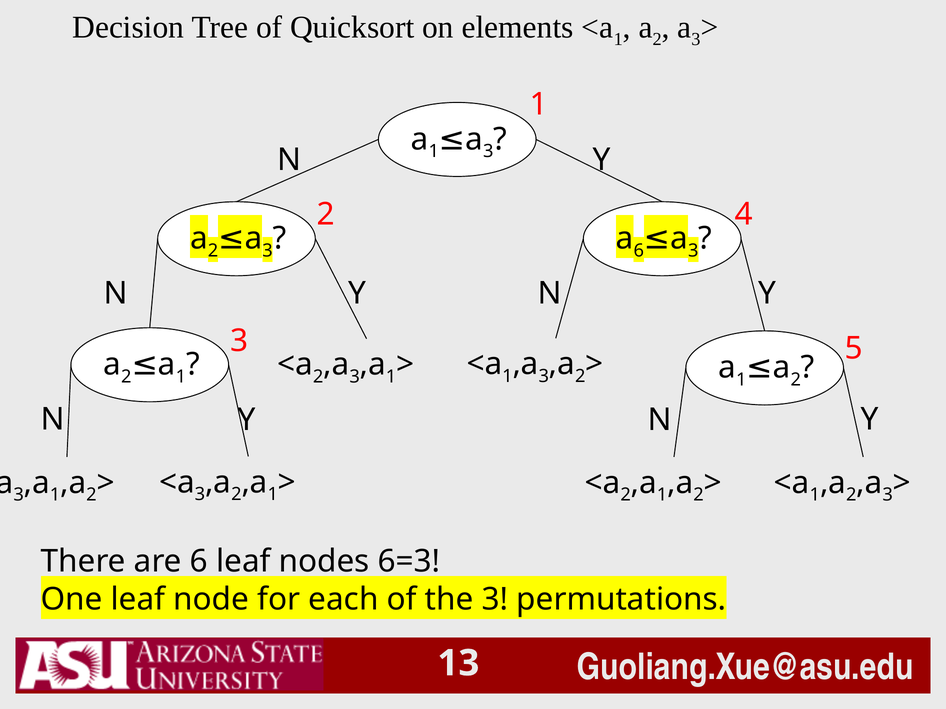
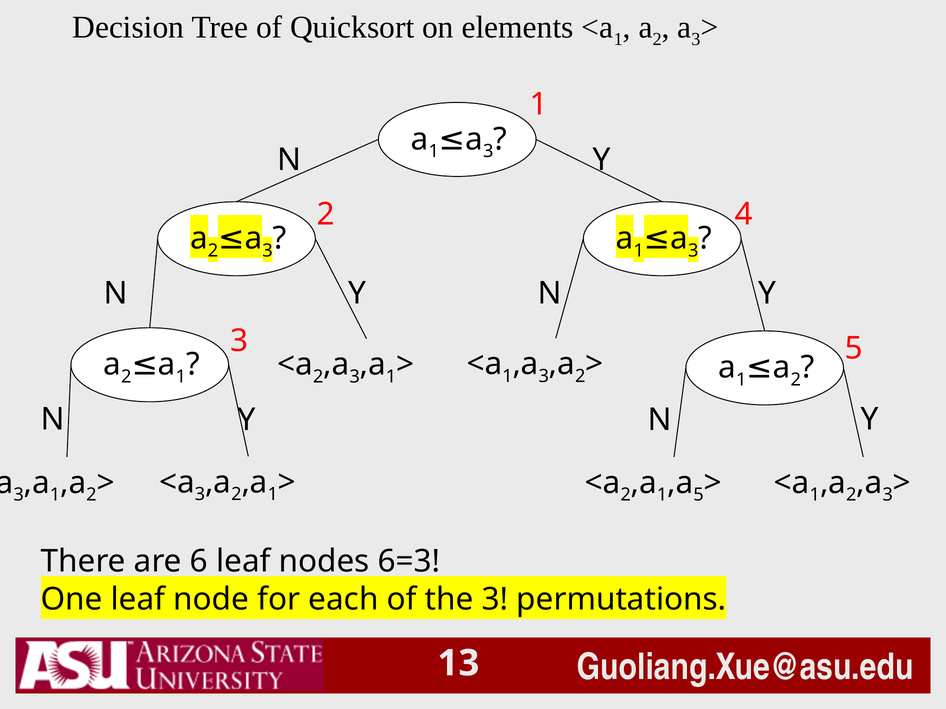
6: 6 -> 1 (639, 251)
2: 2 -> 5 (698, 495)
